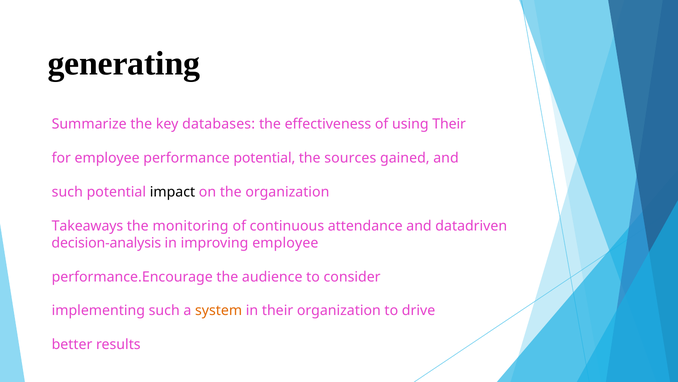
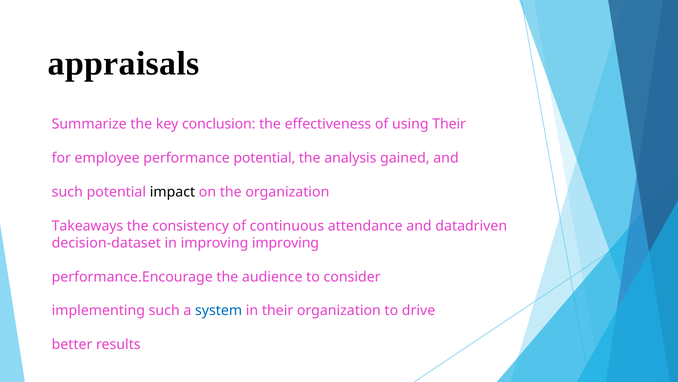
generating: generating -> appraisals (124, 64)
databases: databases -> conclusion (219, 124)
sources: sources -> analysis (350, 158)
monitoring: monitoring -> consistency (191, 226)
decision-analysis: decision-analysis -> decision-dataset (106, 242)
improving employee: employee -> improving (286, 242)
system colour: orange -> blue (219, 310)
